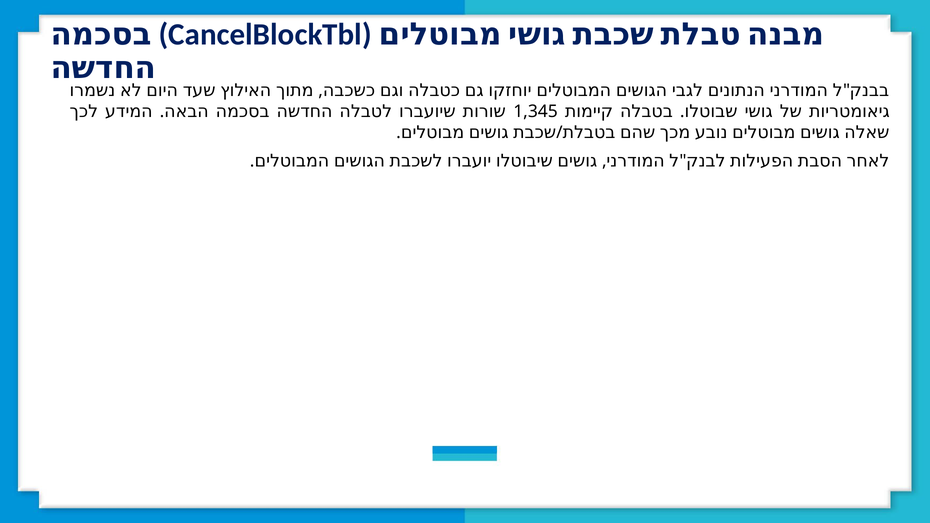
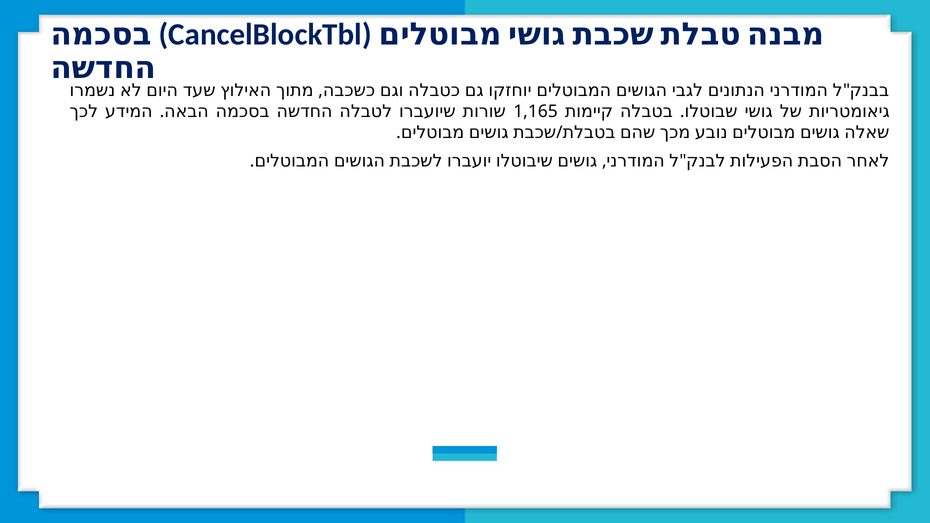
1,345: 1,345 -> 1,165 (536, 111)
